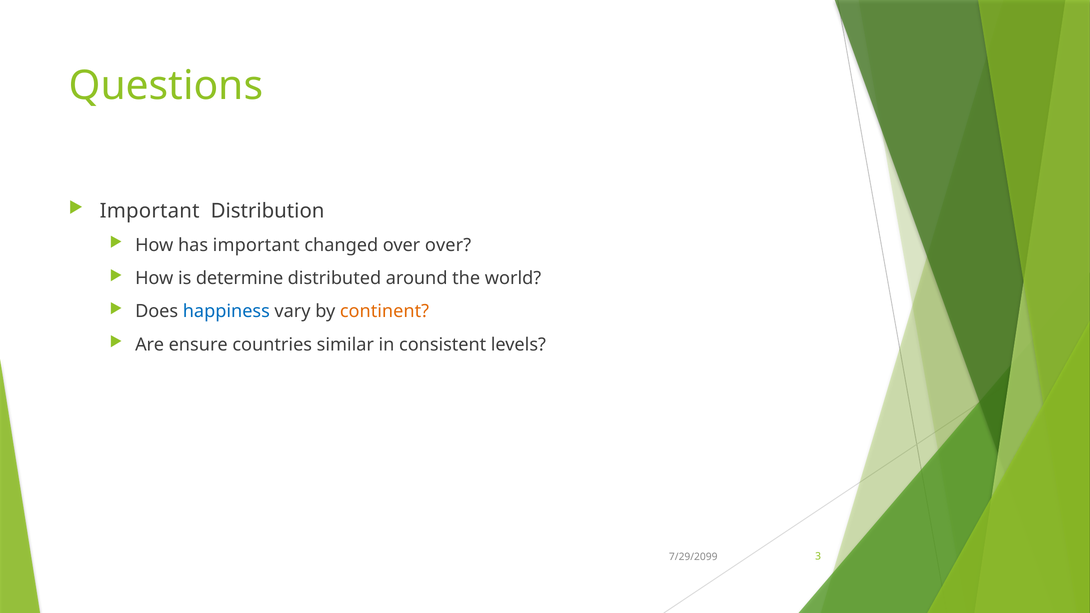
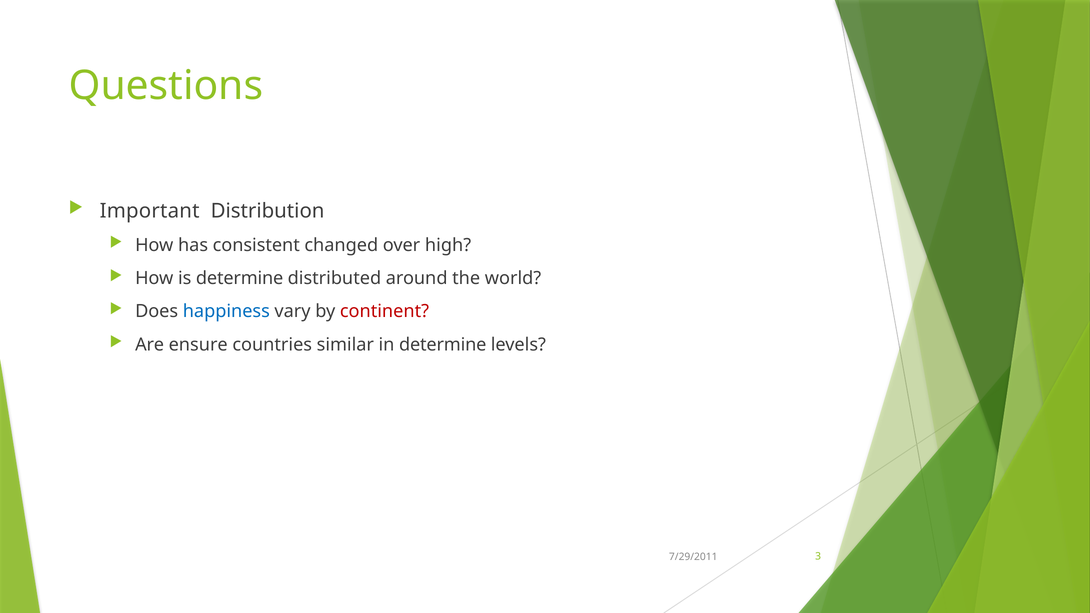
has important: important -> consistent (256, 245)
over over: over -> high (448, 245)
continent colour: orange -> red (384, 312)
in consistent: consistent -> determine (443, 345)
7/29/2099: 7/29/2099 -> 7/29/2011 (693, 557)
